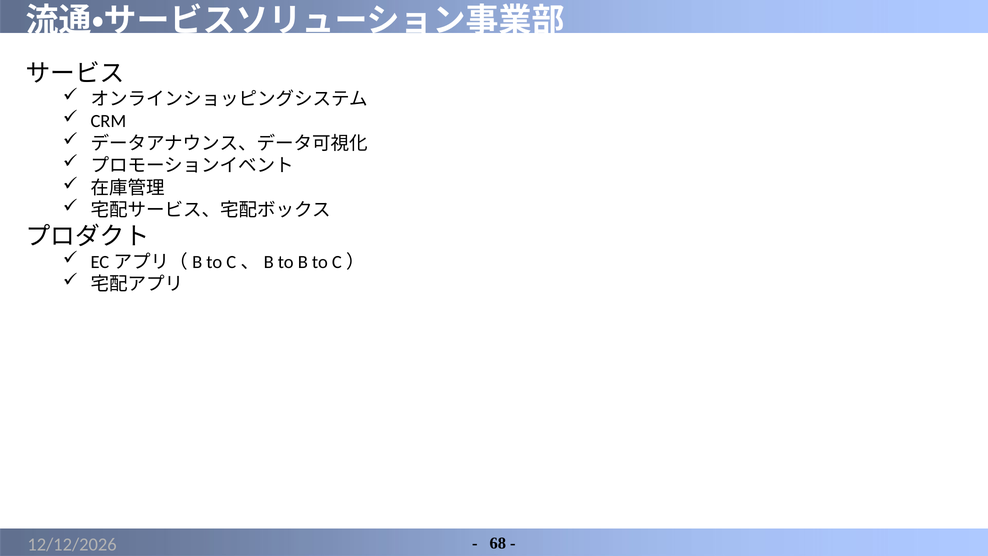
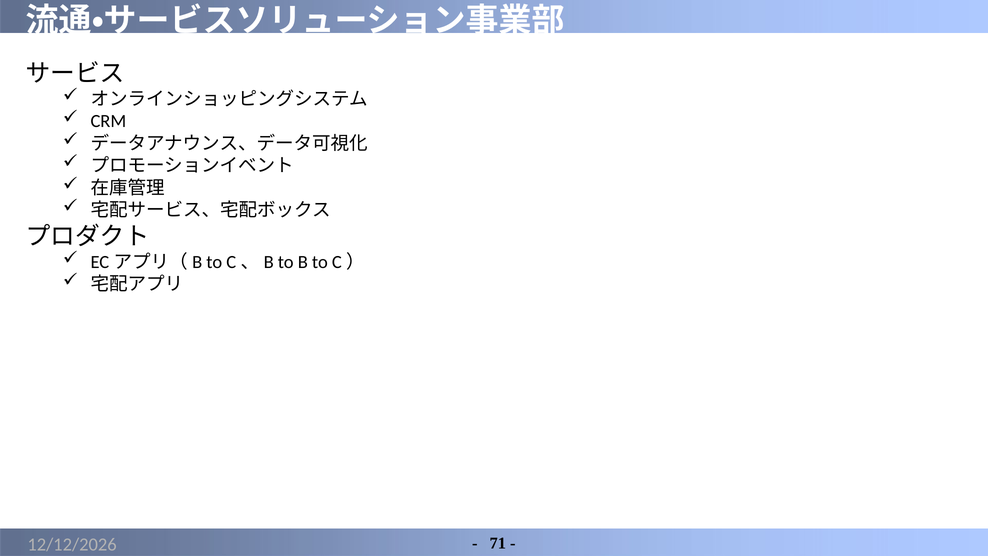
68: 68 -> 71 (498, 543)
